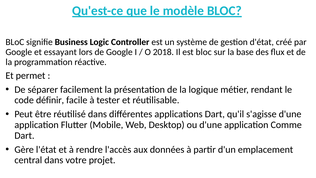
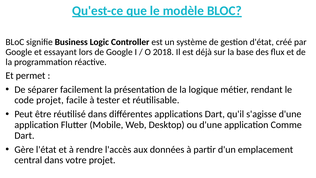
est bloc: bloc -> déjà (204, 52)
code définir: définir -> projet (50, 100)
